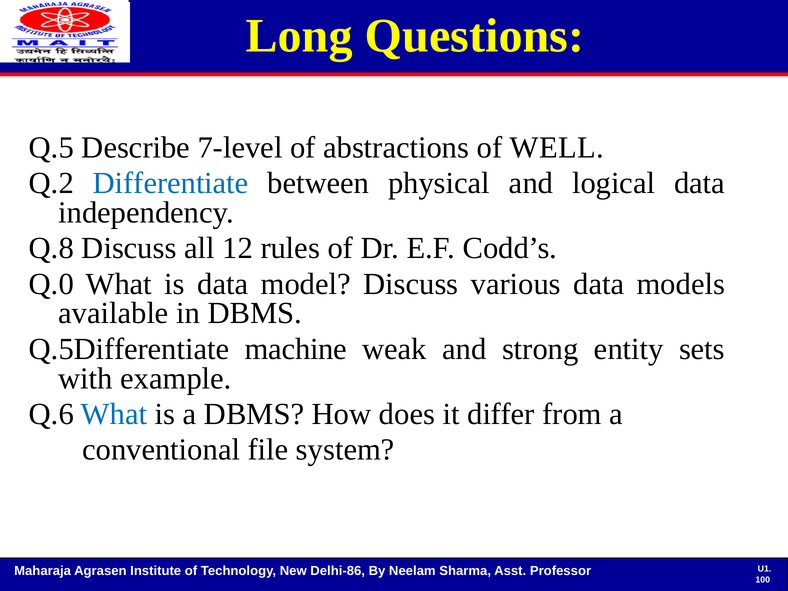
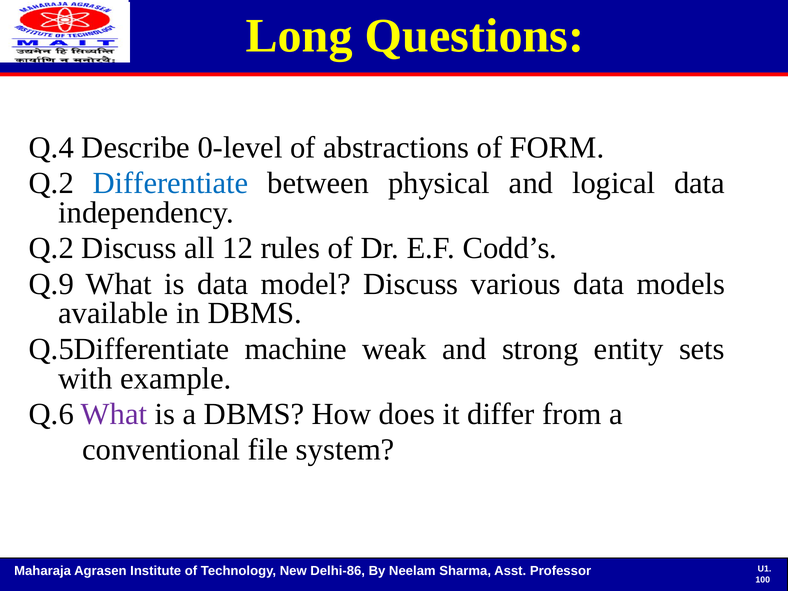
Q.5: Q.5 -> Q.4 (51, 148)
7-level: 7-level -> 0-level (240, 148)
WELL: WELL -> FORM (557, 148)
Q.8: Q.8 -> Q.2 (51, 248)
Q.0: Q.0 -> Q.9 (51, 284)
What colour: blue -> purple (114, 414)
